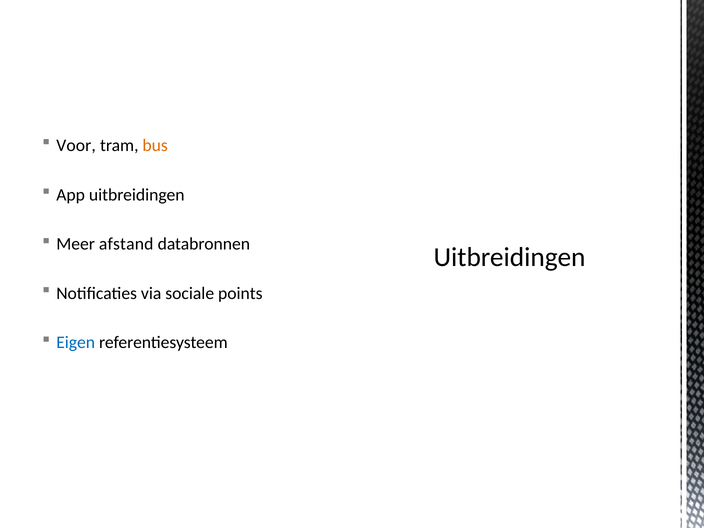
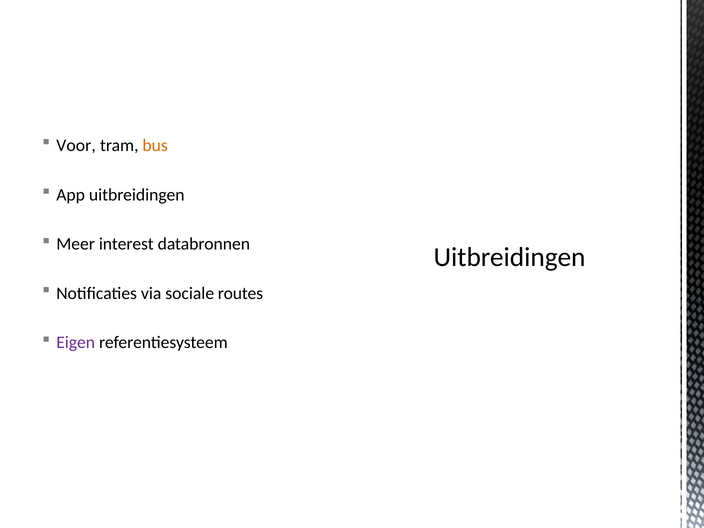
afstand: afstand -> interest (126, 244)
points: points -> routes (240, 293)
Eigen colour: blue -> purple (76, 343)
